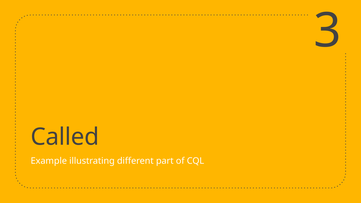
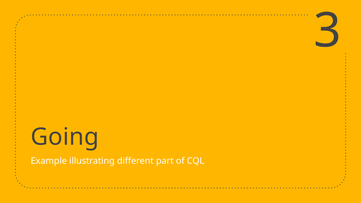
Called: Called -> Going (65, 137)
